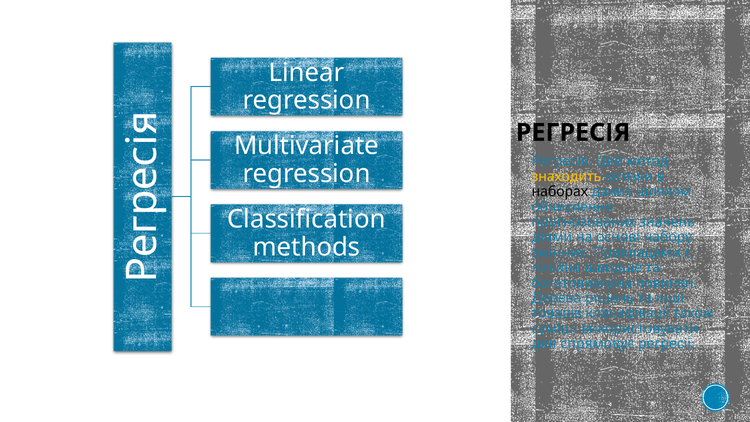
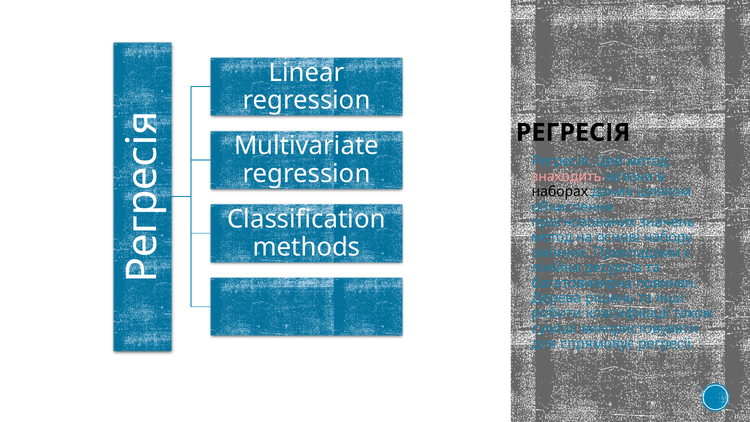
знаходить colour: yellow -> pink (566, 176)
діями: діями -> метод (552, 237)
швидше: швидше -> ресурсів (613, 268)
товарів: товарів -> робити (557, 313)
